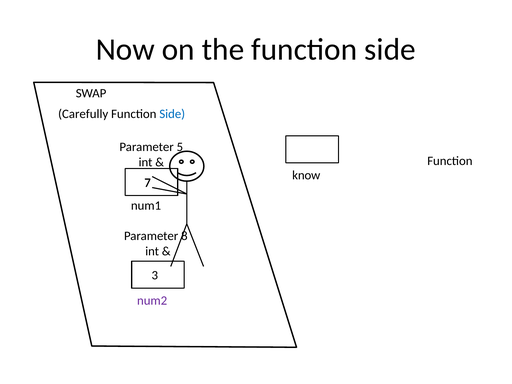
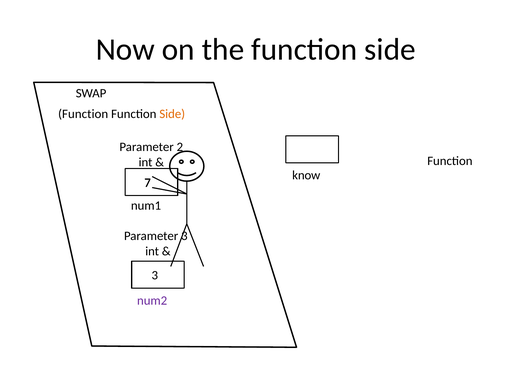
Carefully: Carefully -> Function (83, 114)
Side colour: blue -> orange (172, 114)
5: 5 -> 2 (180, 147)
Parameter 8: 8 -> 3 (184, 236)
